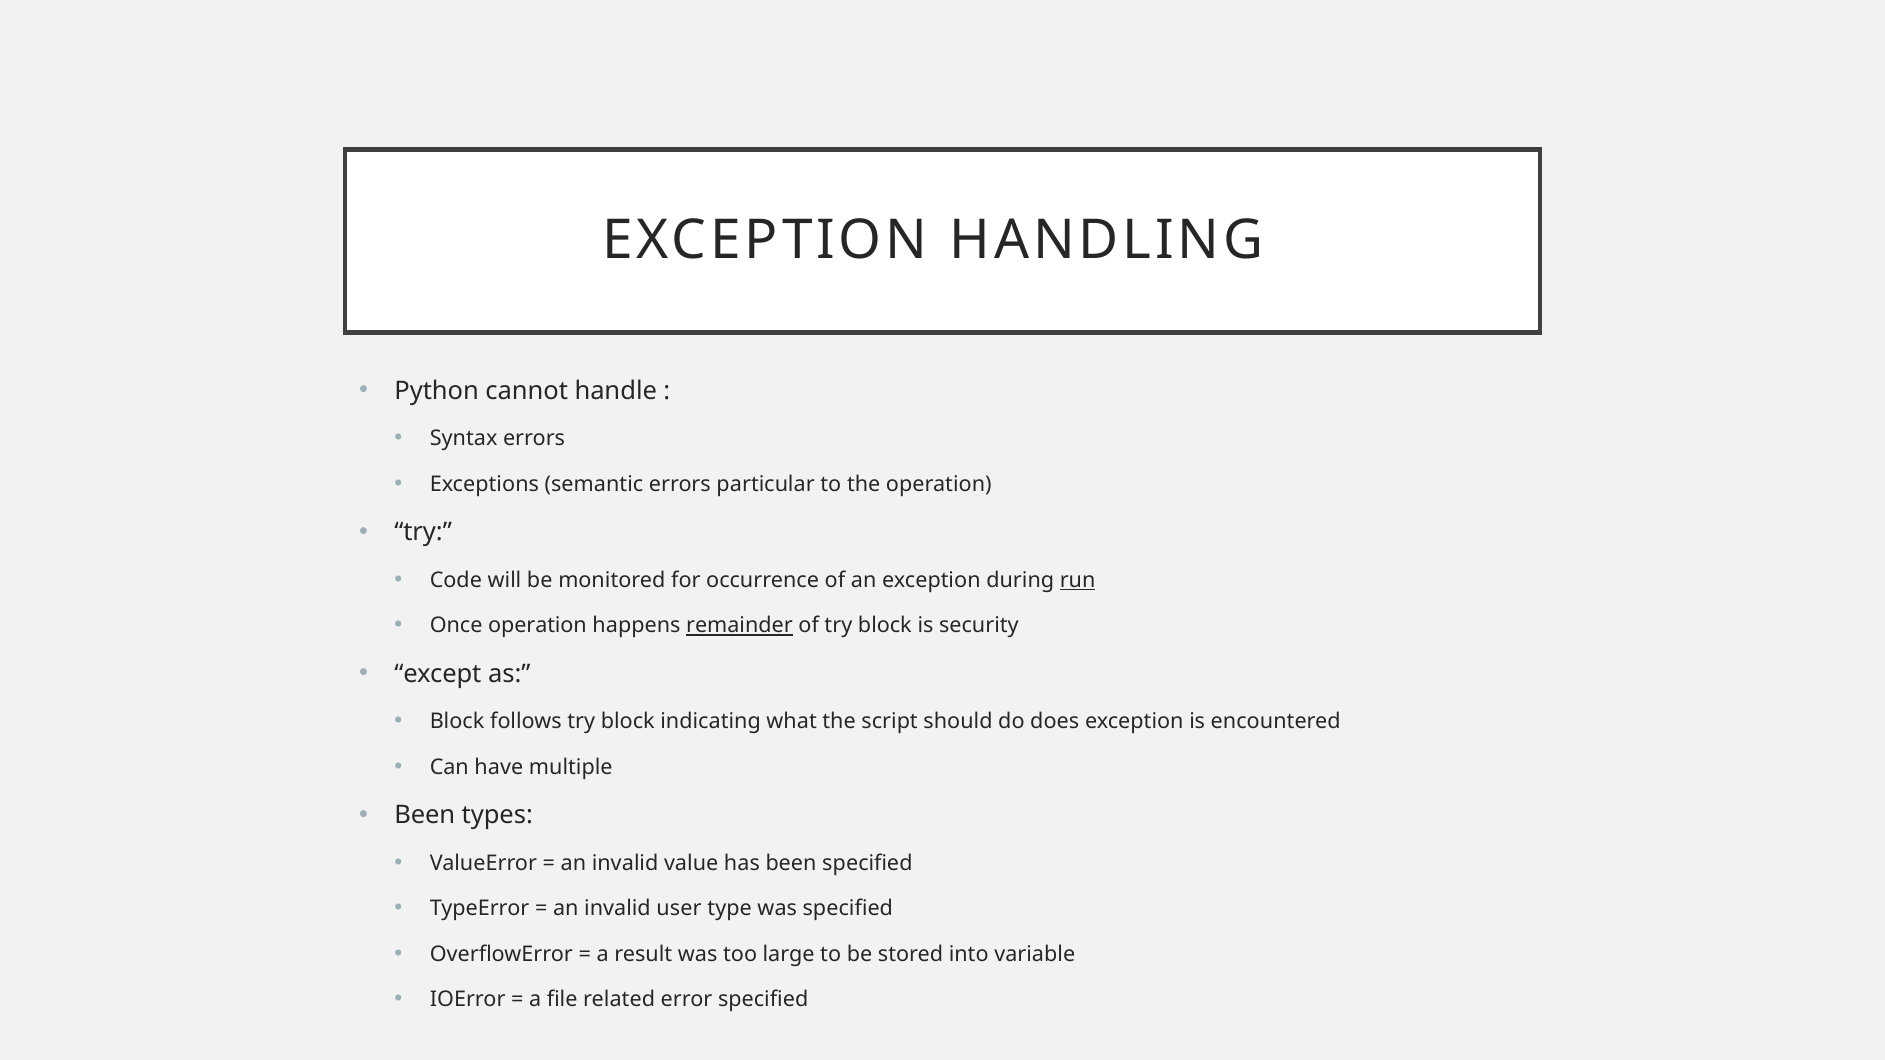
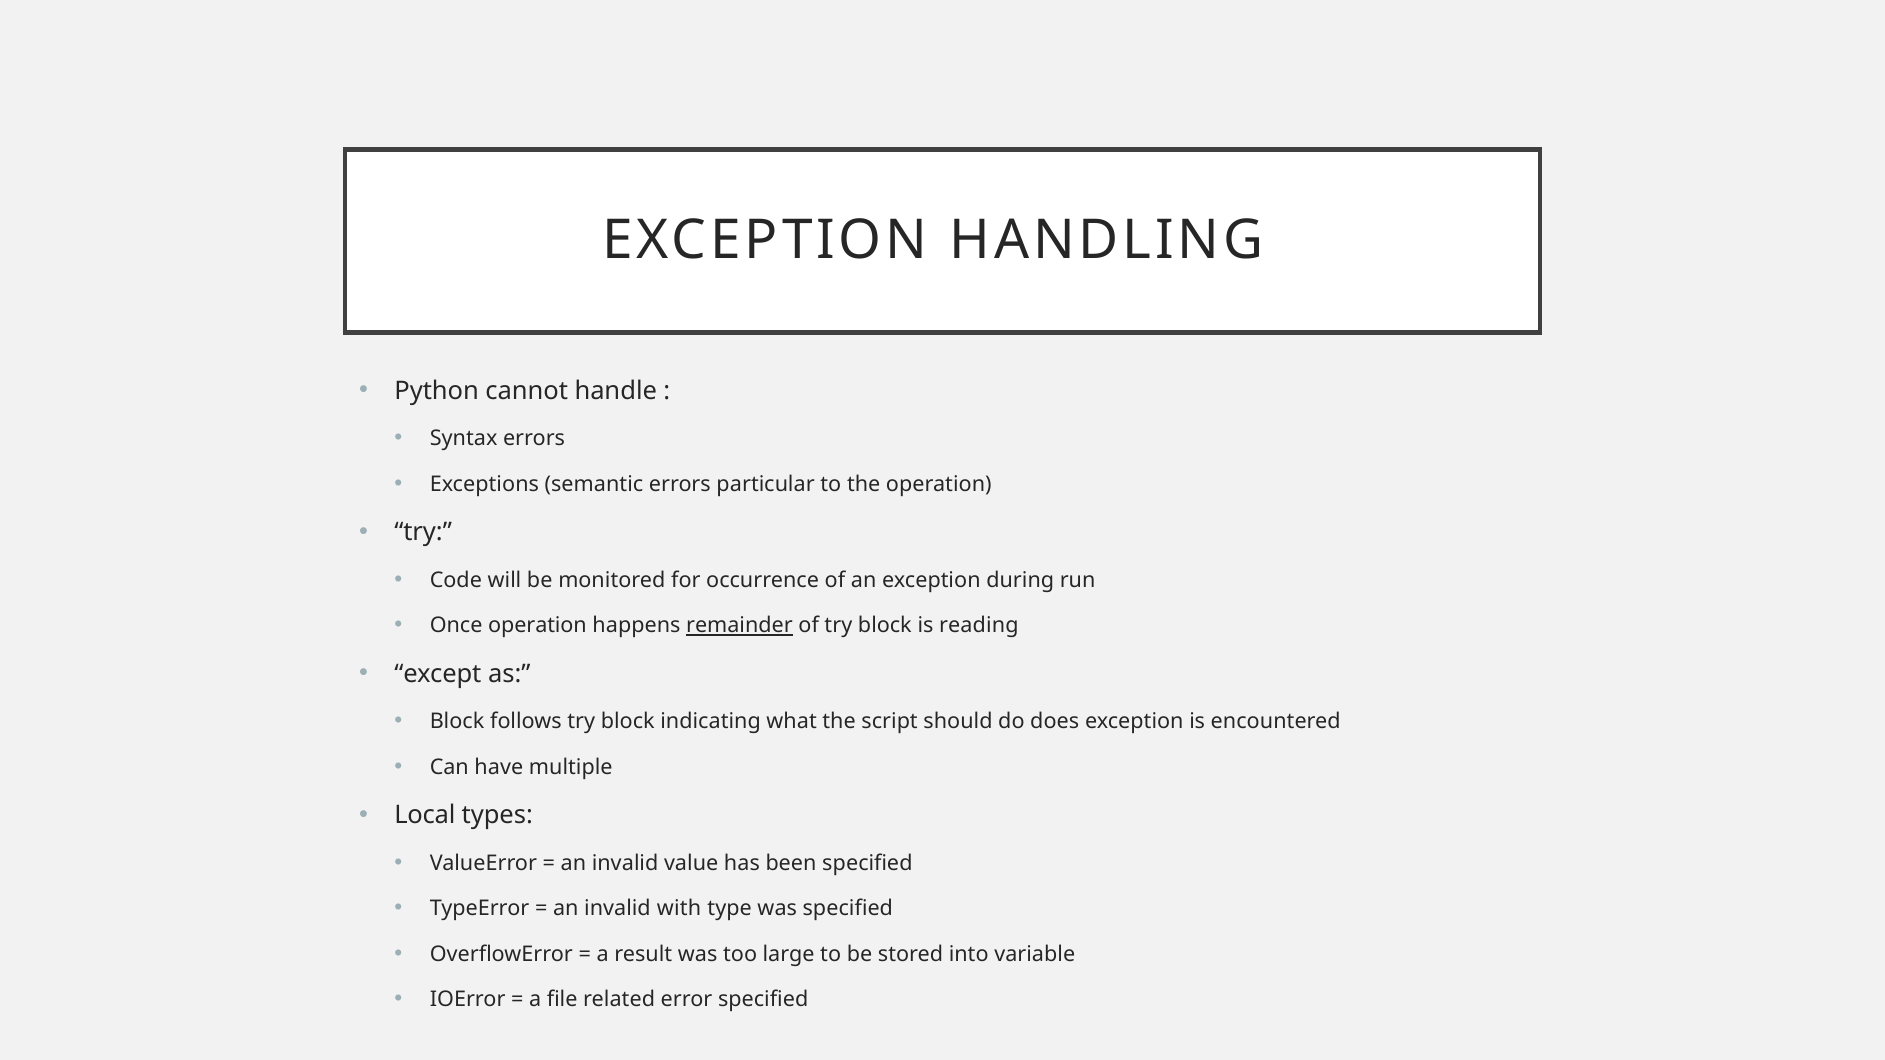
run underline: present -> none (1078, 580)
security: security -> reading (979, 626)
Been: Been -> Local (425, 816)
user: user -> with (679, 909)
